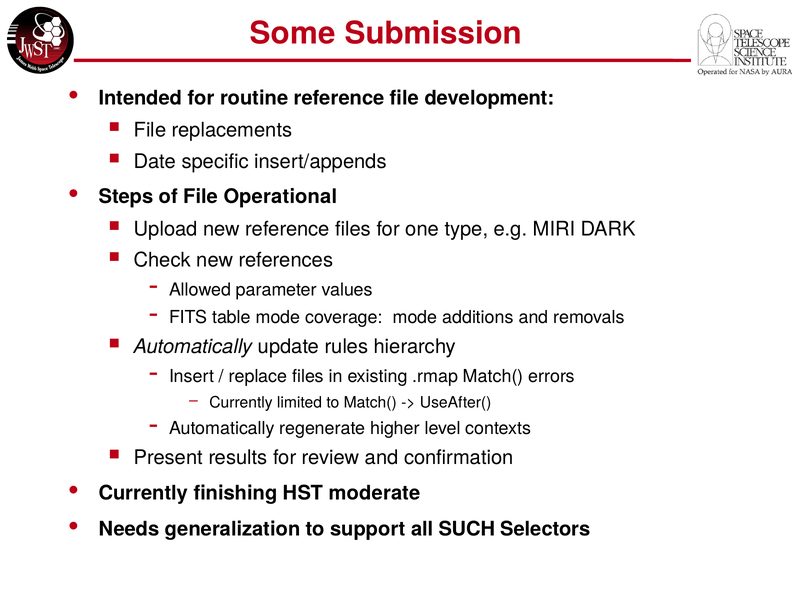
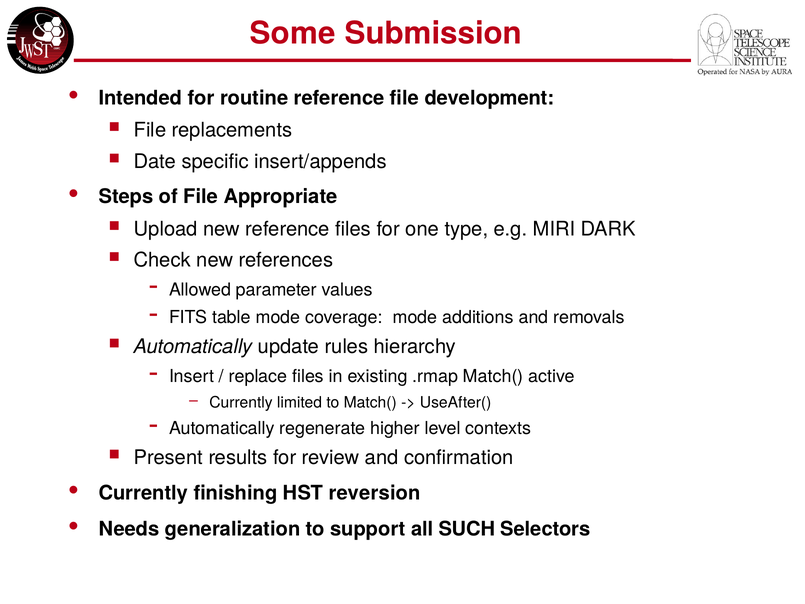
Operational: Operational -> Appropriate (281, 197)
errors: errors -> active (552, 376)
moderate: moderate -> reversion (375, 493)
